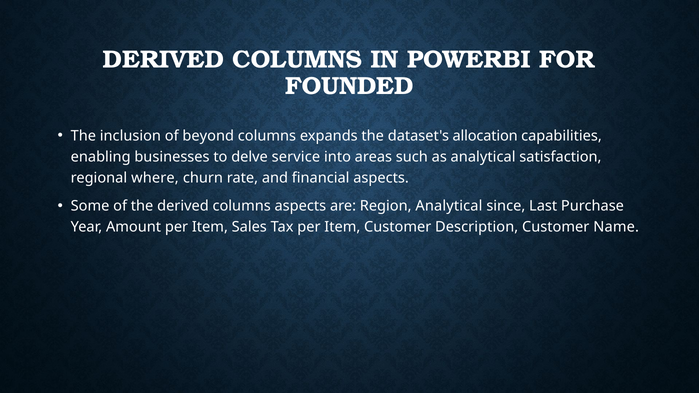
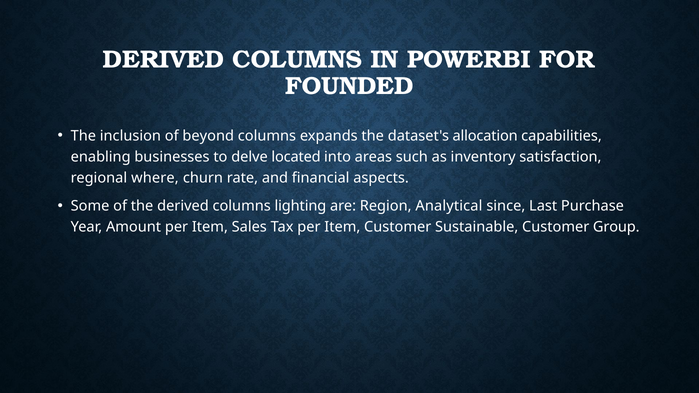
service: service -> located (296, 157)
as analytical: analytical -> inventory (483, 157)
columns aspects: aspects -> lighting (300, 206)
Description: Description -> Sustainable (477, 227)
Name: Name -> Group (616, 227)
